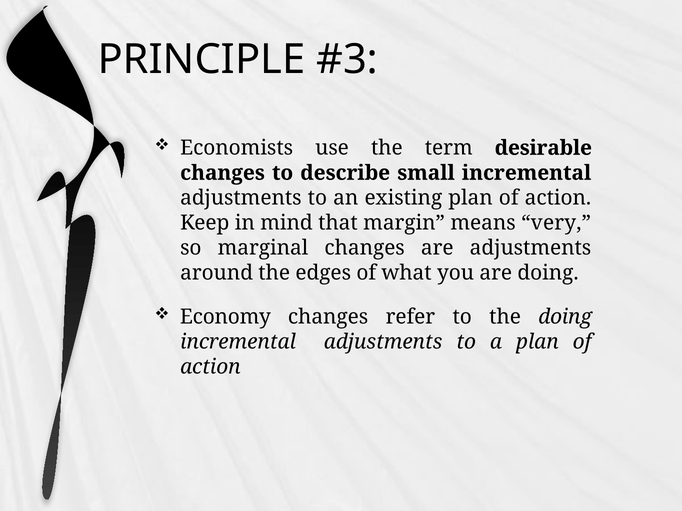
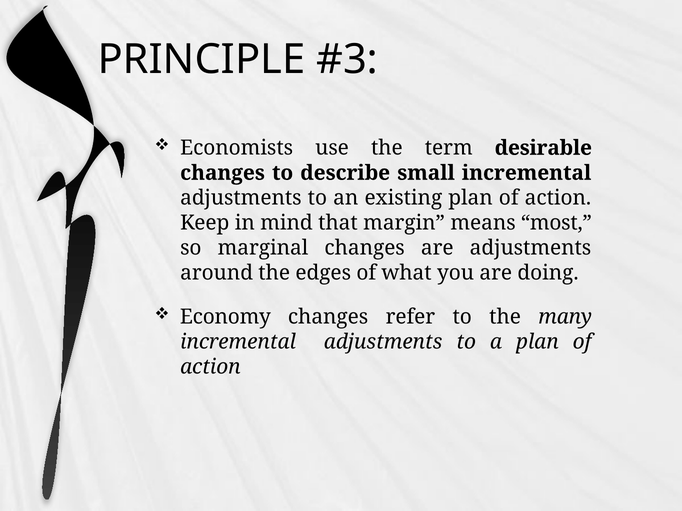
very: very -> most (556, 223)
the doing: doing -> many (565, 317)
